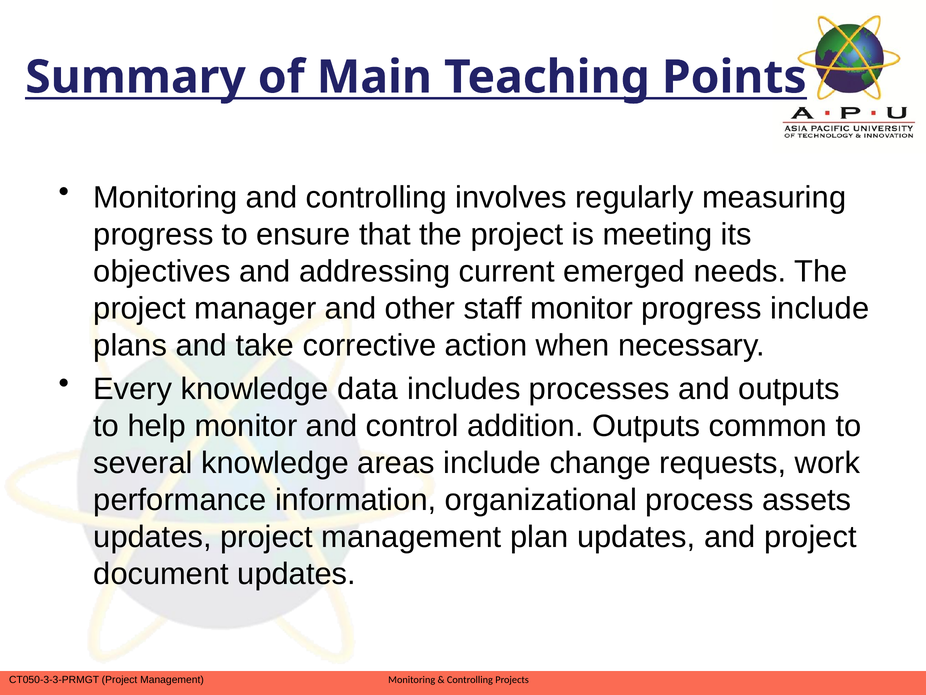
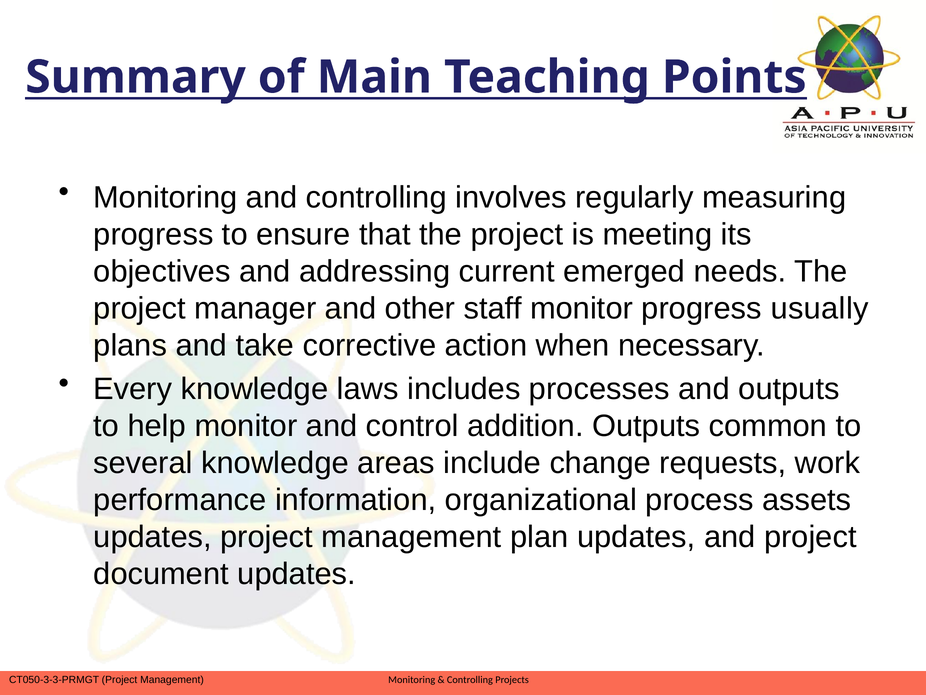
progress include: include -> usually (820, 308)
data: data -> laws (368, 389)
